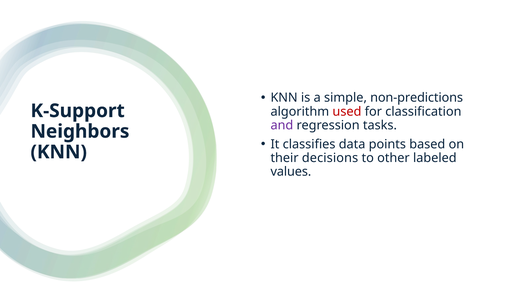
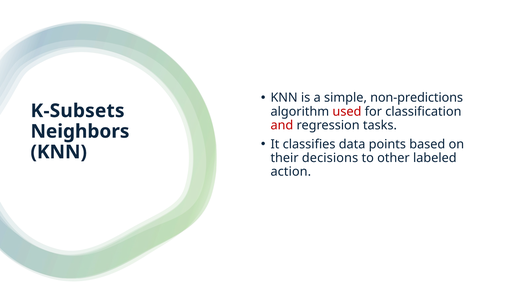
K-Support: K-Support -> K-Subsets (78, 111)
and colour: purple -> red (282, 125)
values: values -> action (291, 172)
